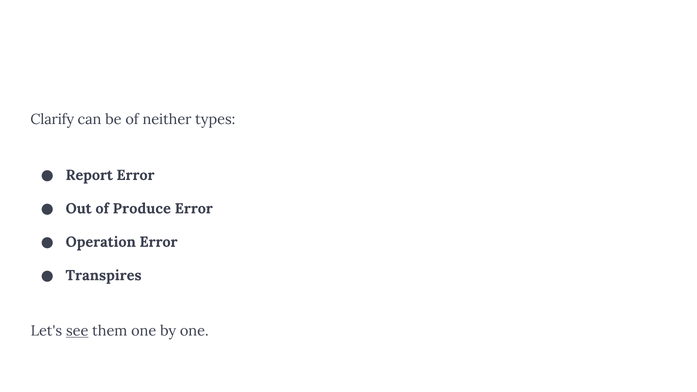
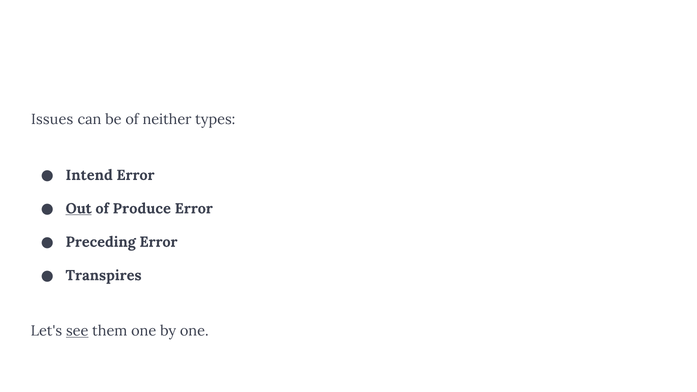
Clarify: Clarify -> Issues (52, 119)
Report: Report -> Intend (89, 175)
Out underline: none -> present (79, 209)
Operation: Operation -> Preceding (101, 242)
